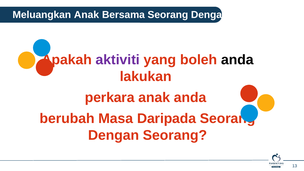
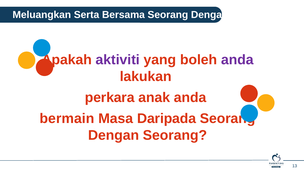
Meluangkan Anak: Anak -> Serta (87, 15)
anda colour: black -> purple (237, 60)
berubah: berubah -> bermain (67, 118)
